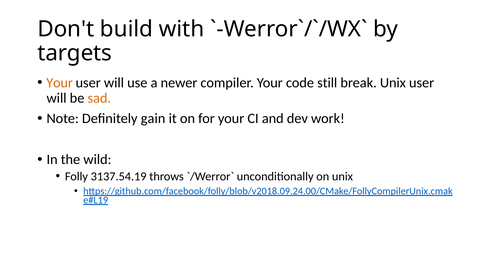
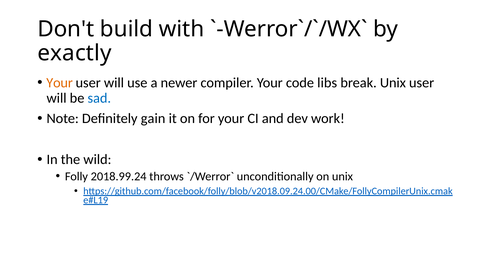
targets: targets -> exactly (75, 53)
still: still -> libs (327, 83)
sad colour: orange -> blue (99, 98)
3137.54.19: 3137.54.19 -> 2018.99.24 (119, 177)
